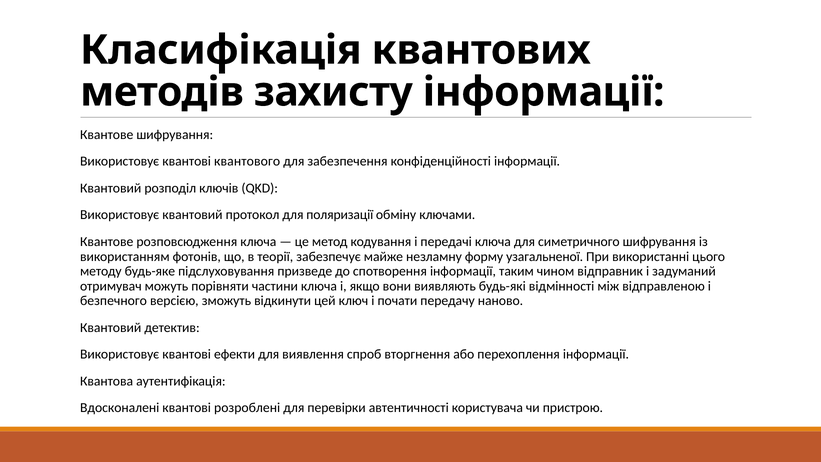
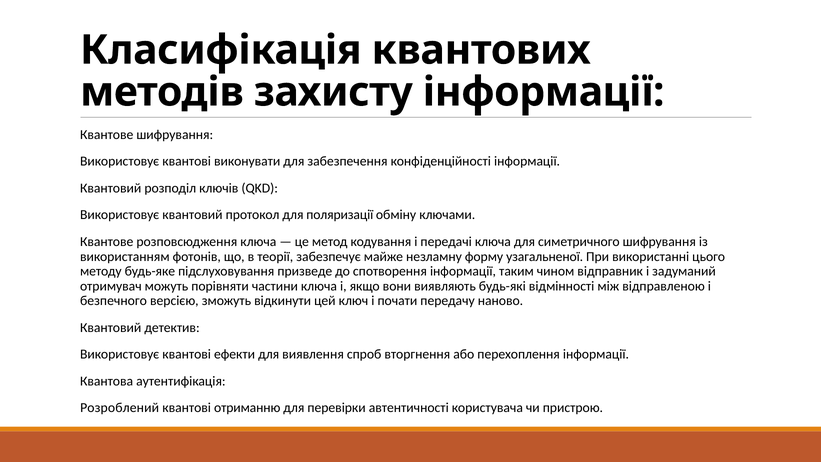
квантового: квантового -> виконувати (247, 161)
Вдосконалені: Вдосконалені -> Розроблений (120, 408)
розроблені: розроблені -> отриманню (247, 408)
